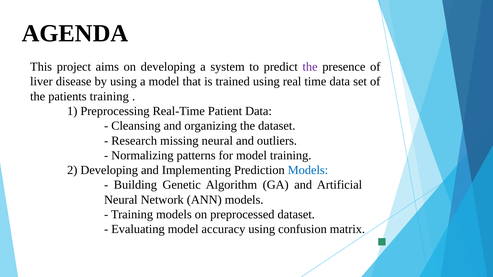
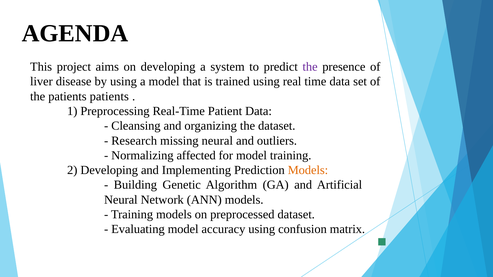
patients training: training -> patients (109, 96)
patterns: patterns -> affected (196, 156)
Models colour: blue -> orange (308, 170)
